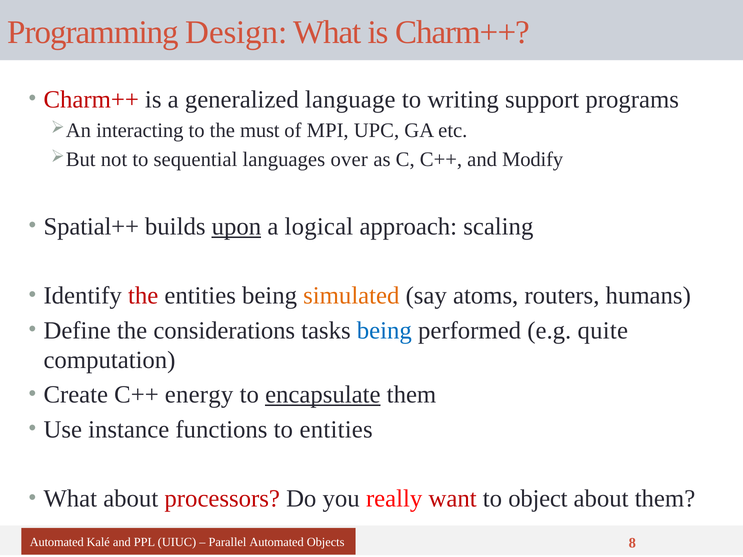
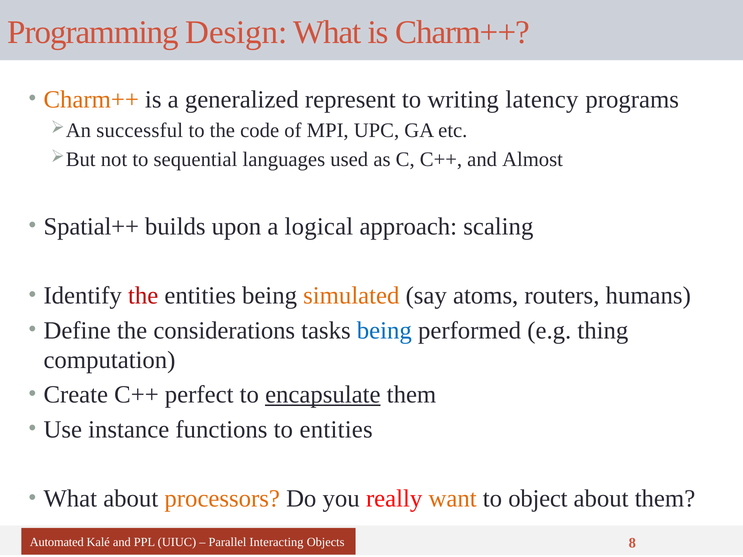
Charm++ colour: red -> orange (91, 99)
language: language -> represent (350, 99)
support: support -> latency (542, 99)
interacting: interacting -> successful (140, 130)
must: must -> code (260, 130)
over: over -> used (349, 159)
Modify: Modify -> Almost (533, 159)
upon underline: present -> none (236, 227)
quite: quite -> thing (603, 331)
energy: energy -> perfect (199, 395)
processors colour: red -> orange (222, 499)
want colour: red -> orange (453, 499)
Parallel Automated: Automated -> Interacting (276, 542)
